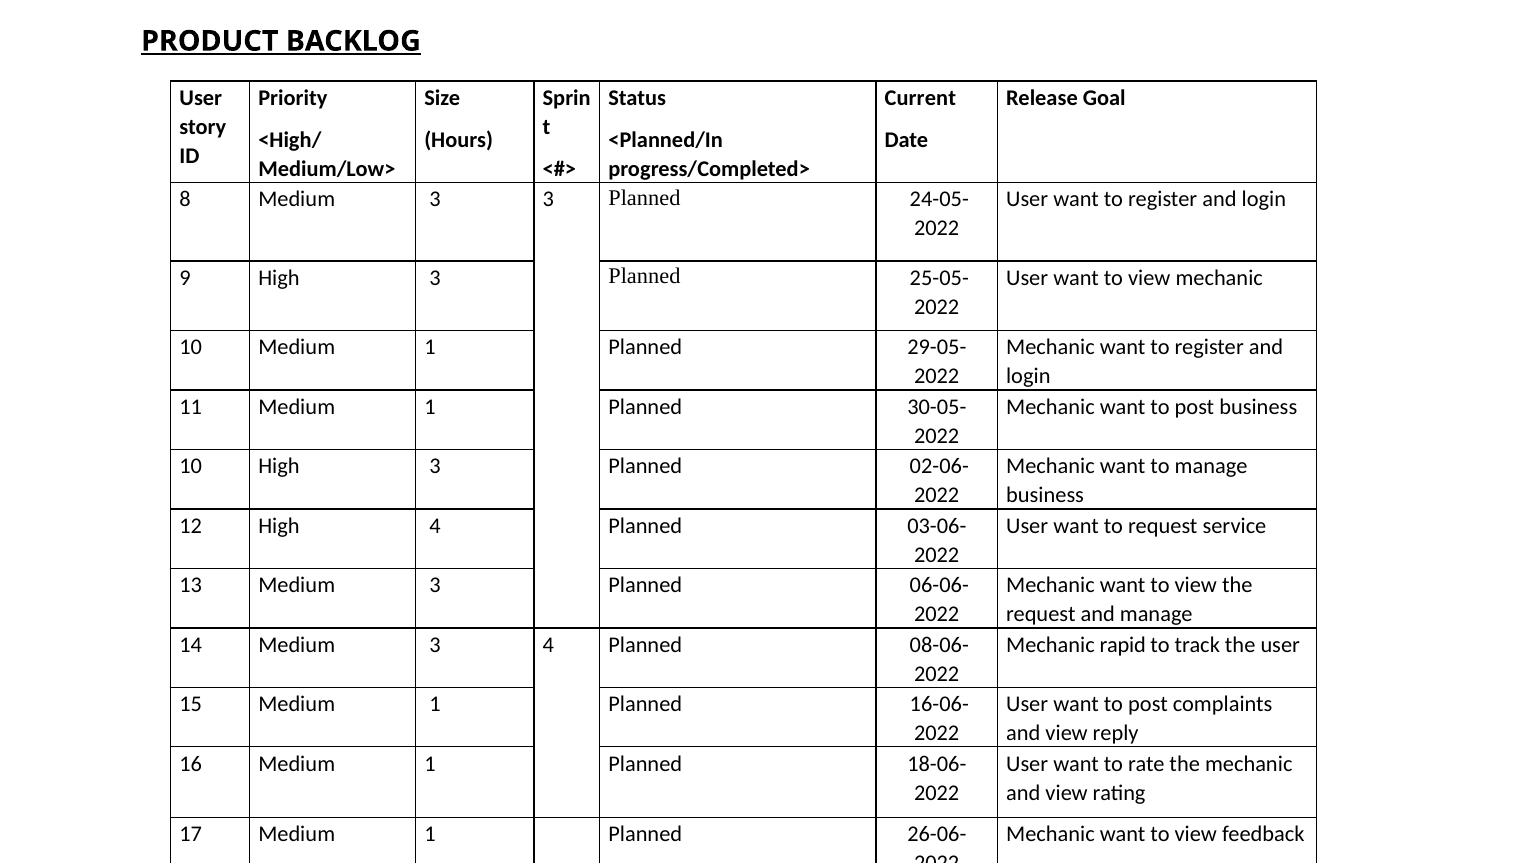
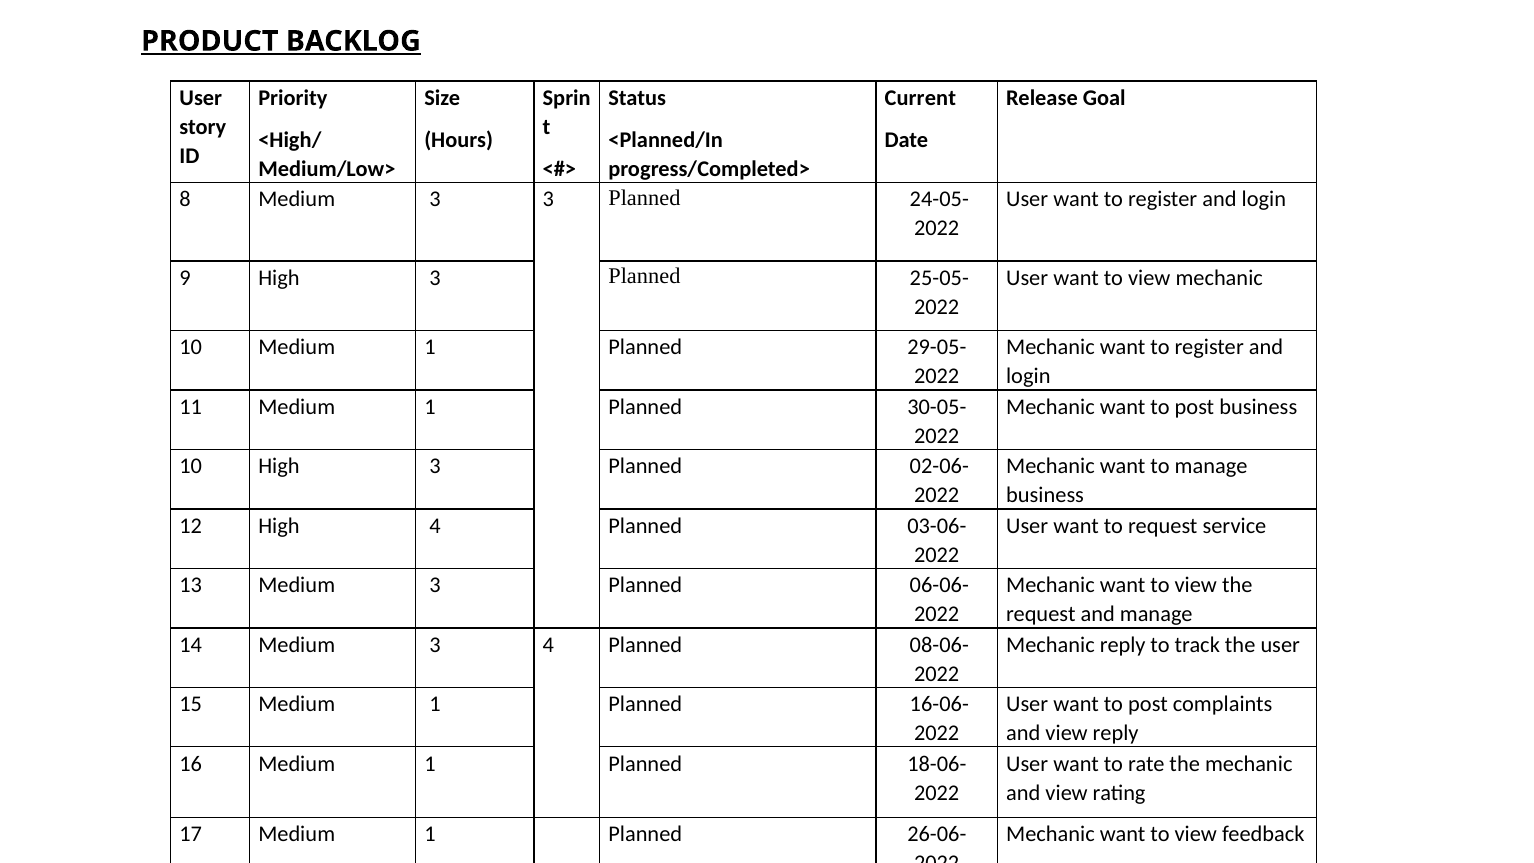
Mechanic rapid: rapid -> reply (1123, 645)
